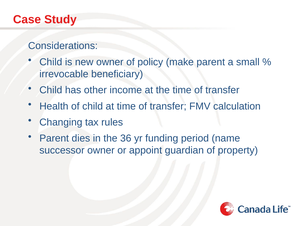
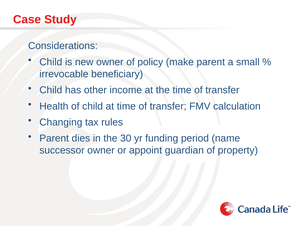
36: 36 -> 30 (126, 138)
